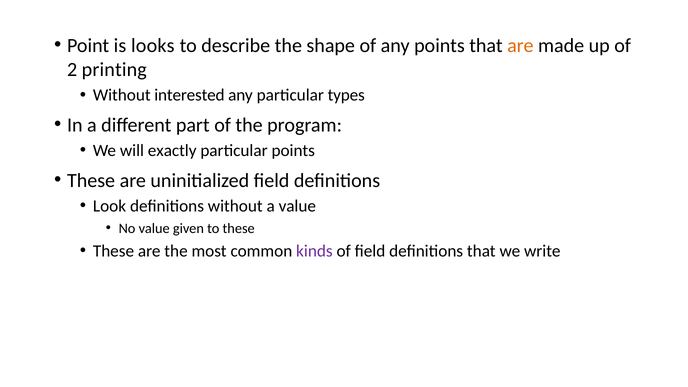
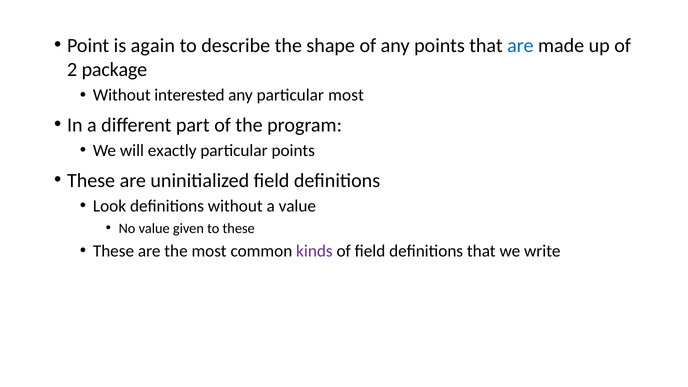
looks: looks -> again (153, 45)
are colour: orange -> blue (520, 45)
printing: printing -> package (114, 70)
particular types: types -> most (346, 95)
